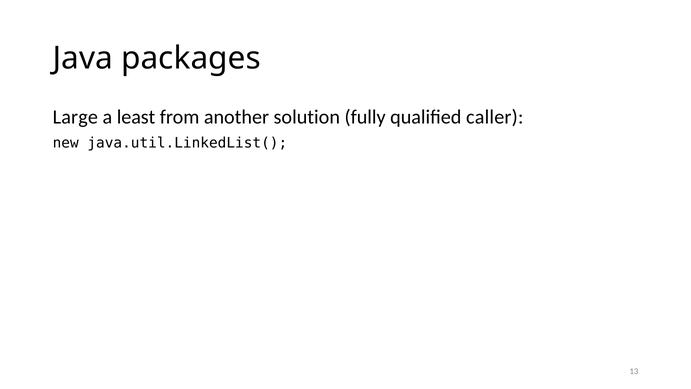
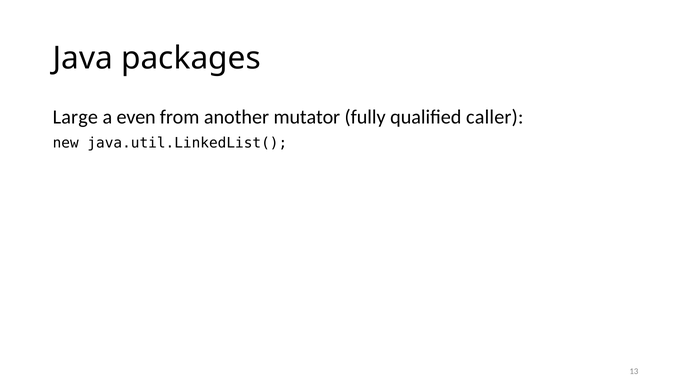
least: least -> even (136, 117)
solution: solution -> mutator (307, 117)
